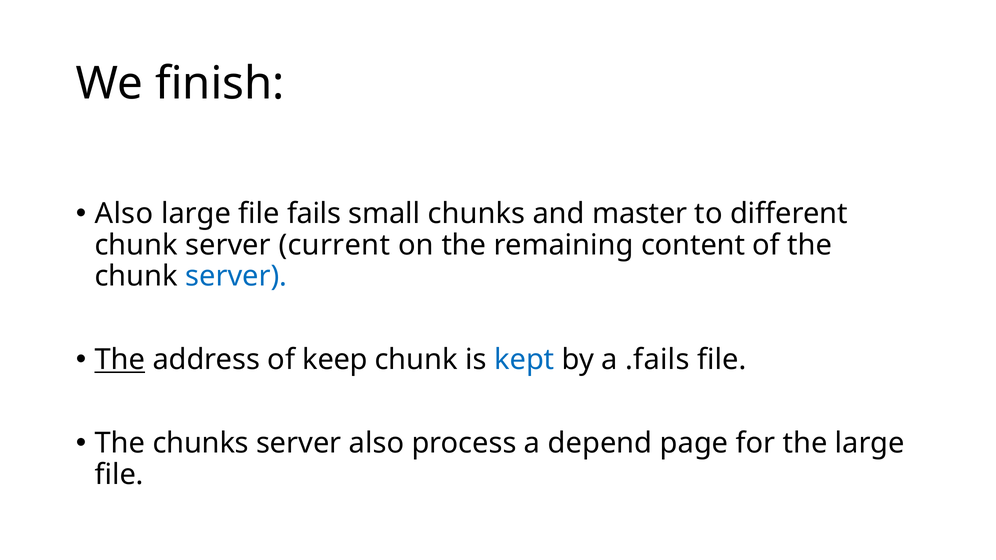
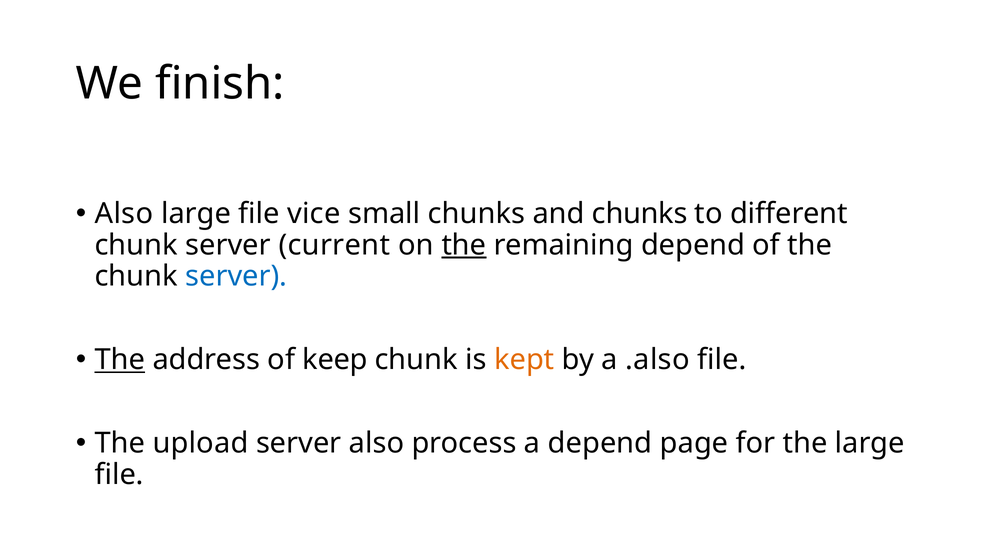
fails: fails -> vice (314, 214)
and master: master -> chunks (640, 214)
the underline: none -> present (464, 245)
remaining content: content -> depend (693, 245)
kept colour: blue -> orange (524, 360)
.fails: .fails -> .also (657, 360)
The chunks: chunks -> upload (200, 443)
